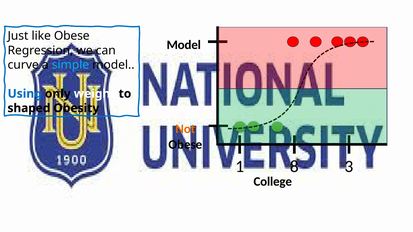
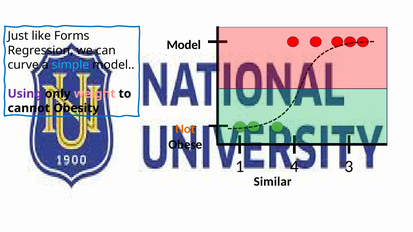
like Obese: Obese -> Forms (72, 36)
Using colour: blue -> purple (25, 94)
weight colour: white -> pink (95, 94)
shaped: shaped -> cannot (29, 108)
8: 8 -> 4 (294, 167)
College: College -> Similar (273, 182)
